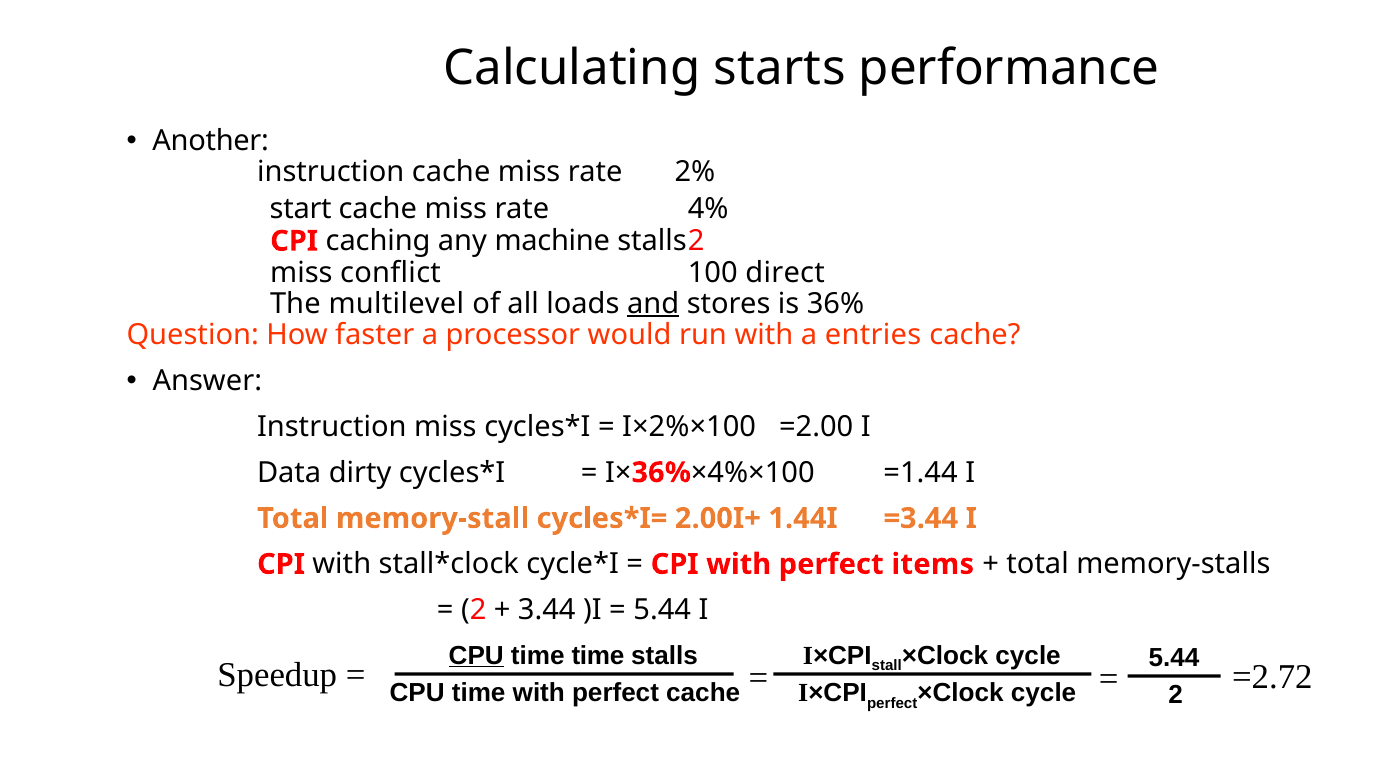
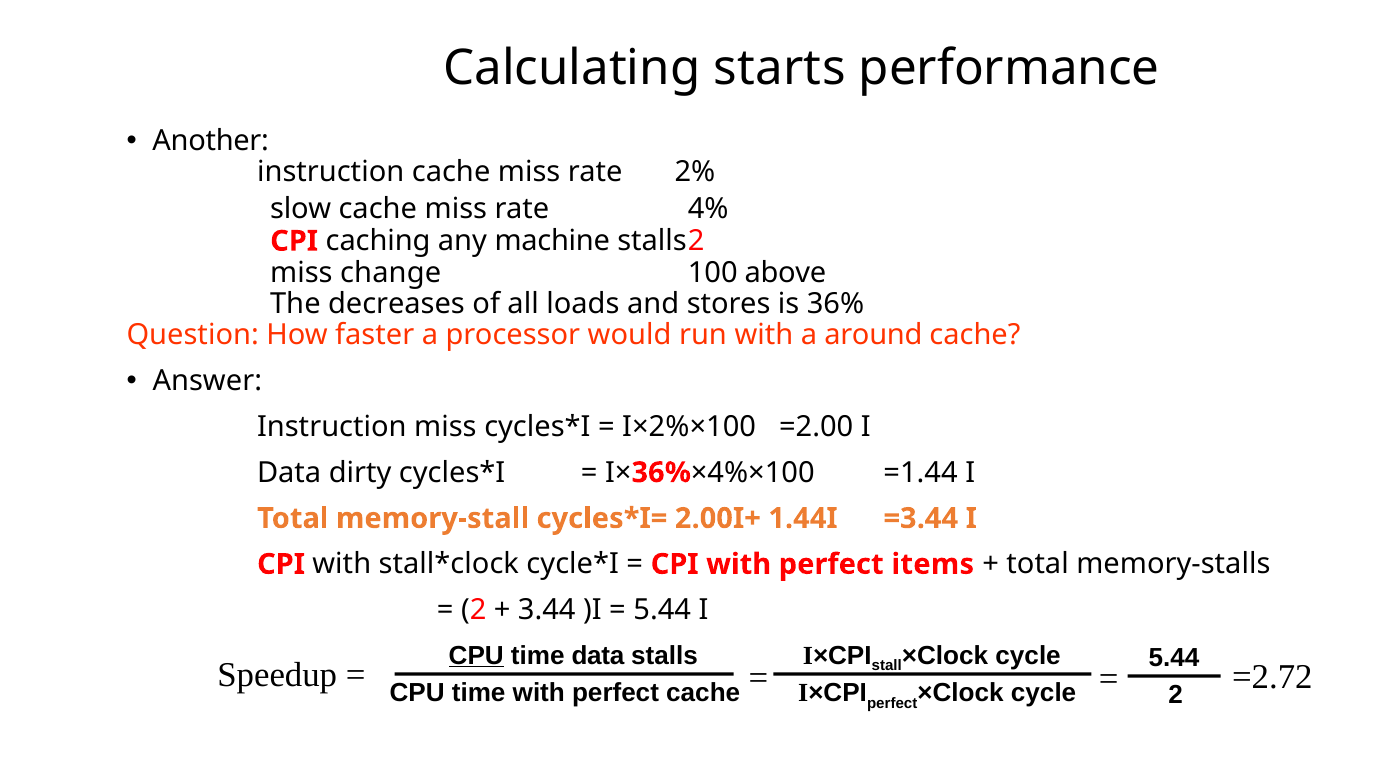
start: start -> slow (301, 209)
conflict: conflict -> change (391, 272)
direct: direct -> above (785, 272)
multilevel: multilevel -> decreases (396, 304)
and underline: present -> none (653, 304)
entries: entries -> around (873, 335)
time time: time -> data (598, 655)
